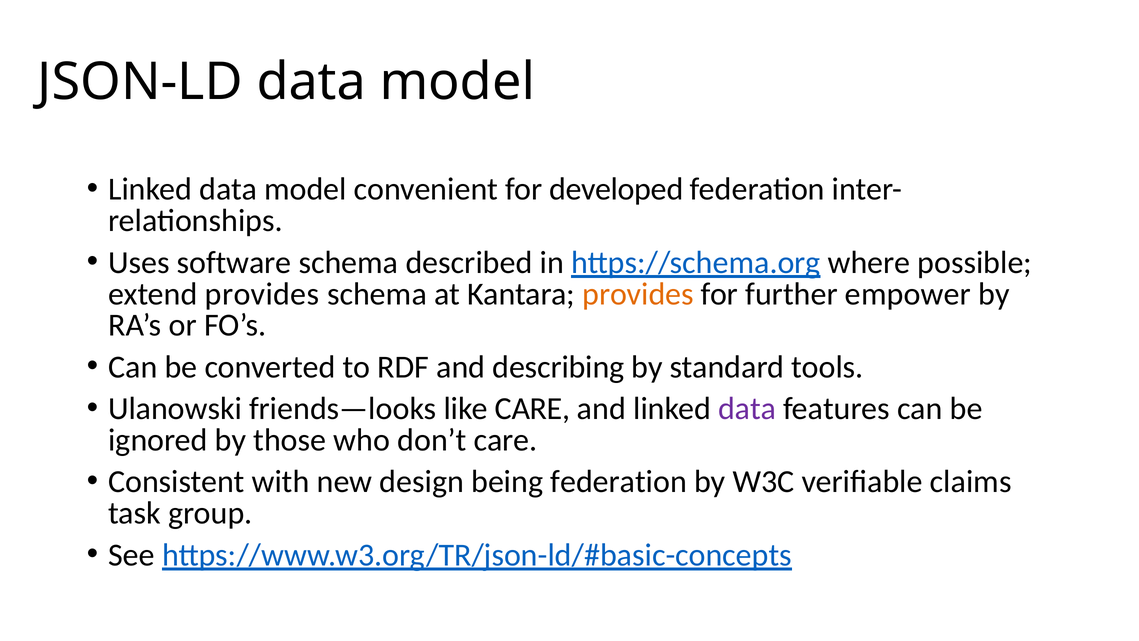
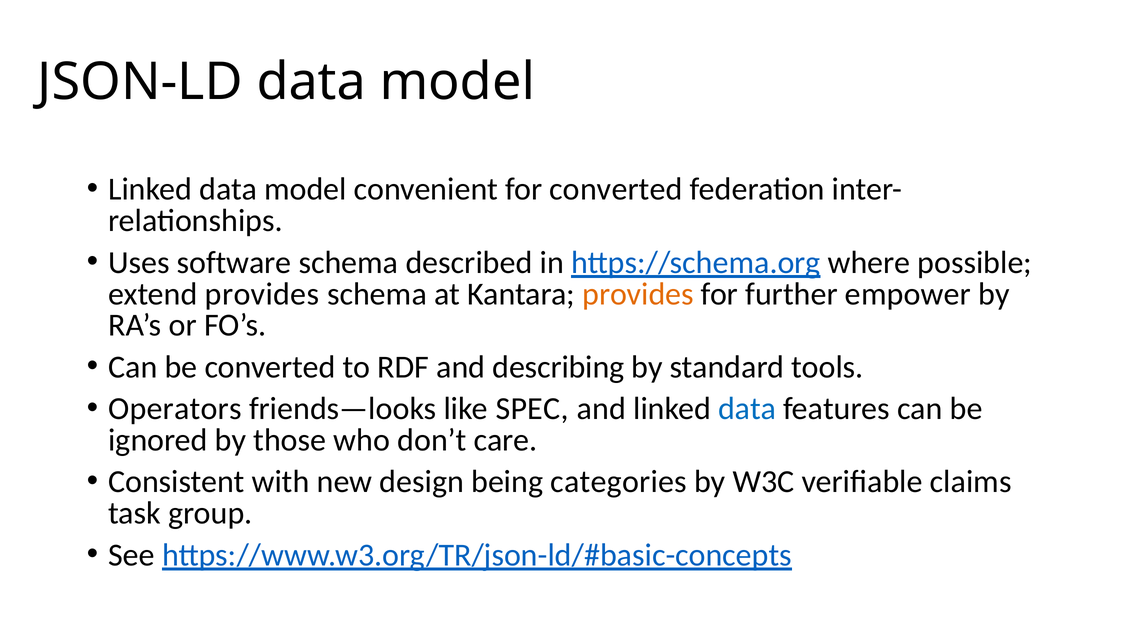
for developed: developed -> converted (616, 189)
Ulanowski: Ulanowski -> Operators (175, 409)
like CARE: CARE -> SPEC (532, 409)
data colour: purple -> blue (747, 409)
being federation: federation -> categories (619, 482)
